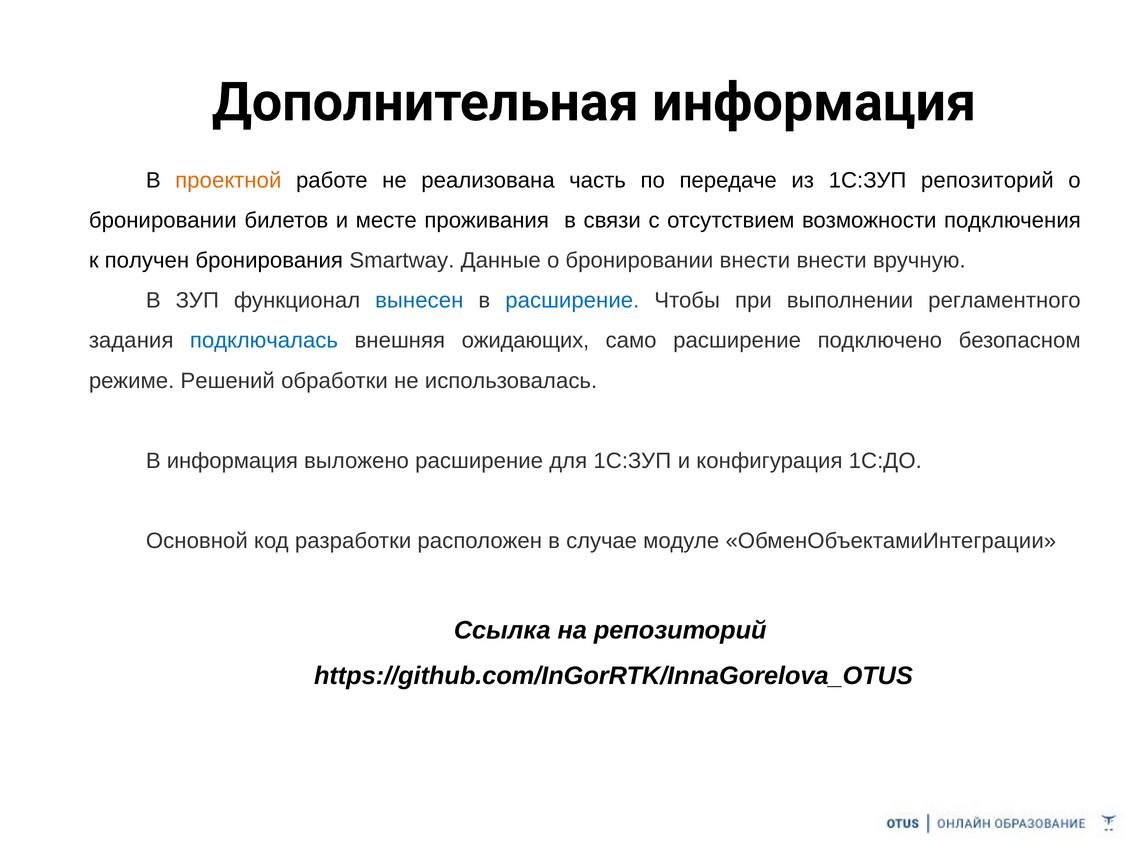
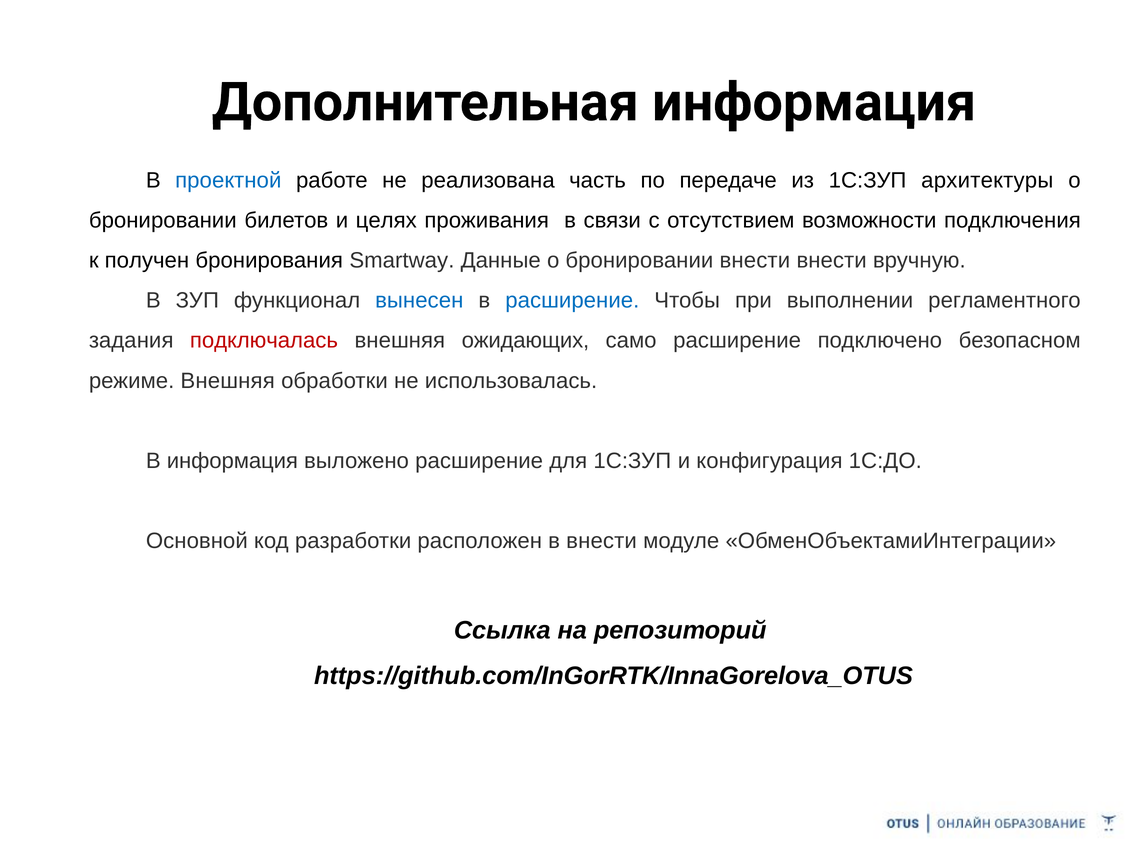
проектной colour: orange -> blue (228, 180)
1С:ЗУП репозиторий: репозиторий -> архитектуры (987, 180)
месте: месте -> целях (386, 220)
подключалась colour: blue -> red (264, 341)
режиме Решений: Решений -> Внешняя (228, 381)
в случае: случае -> внести (602, 541)
